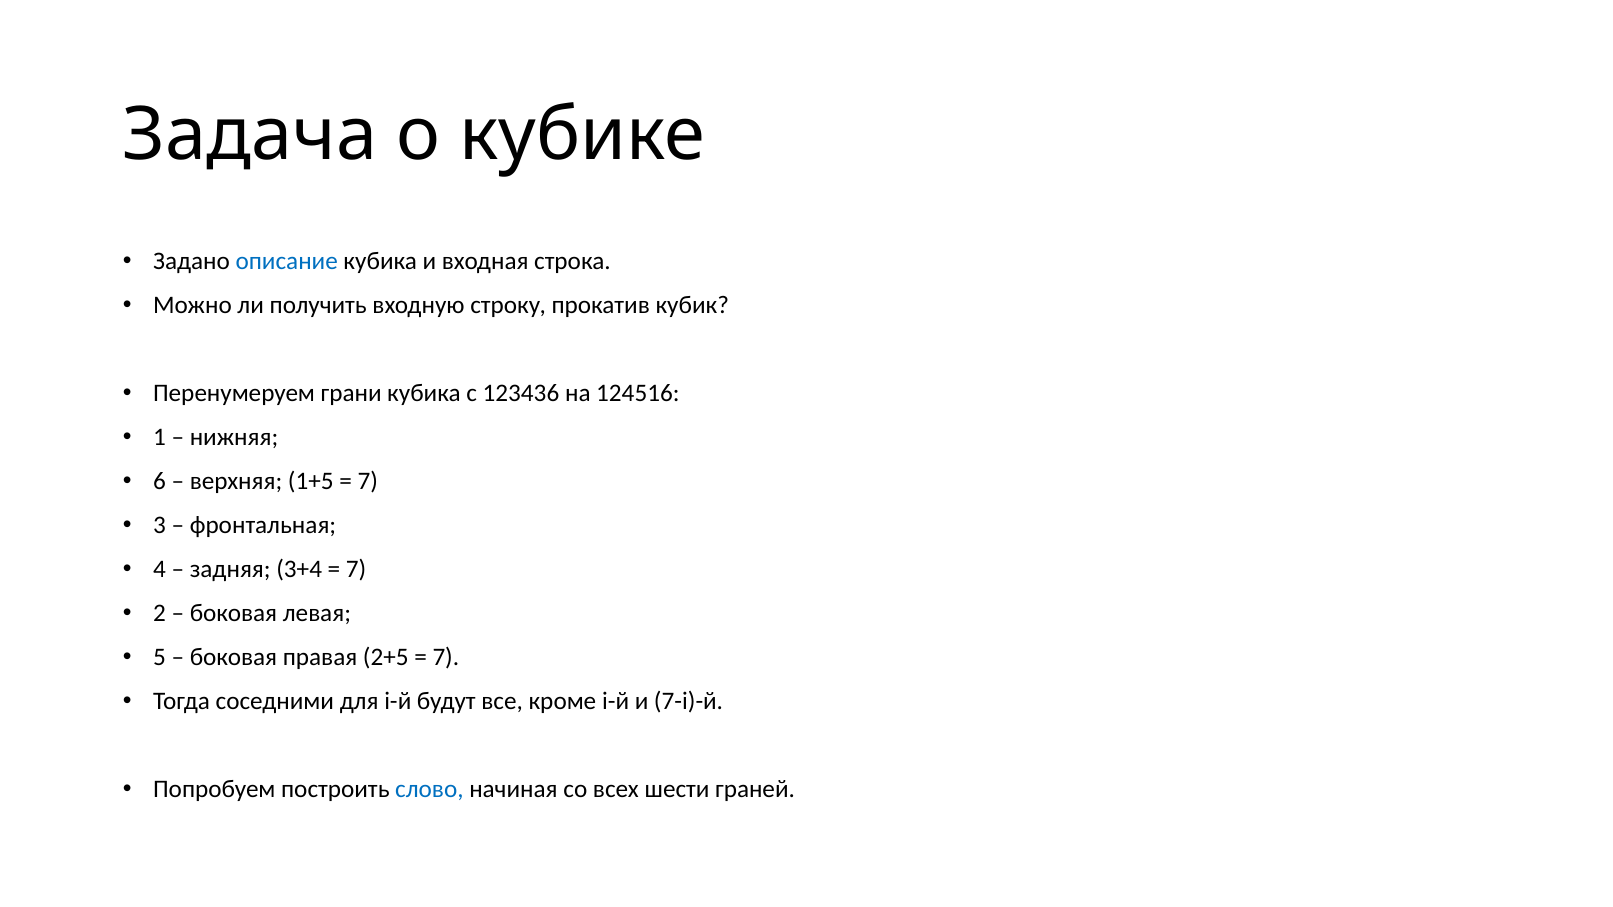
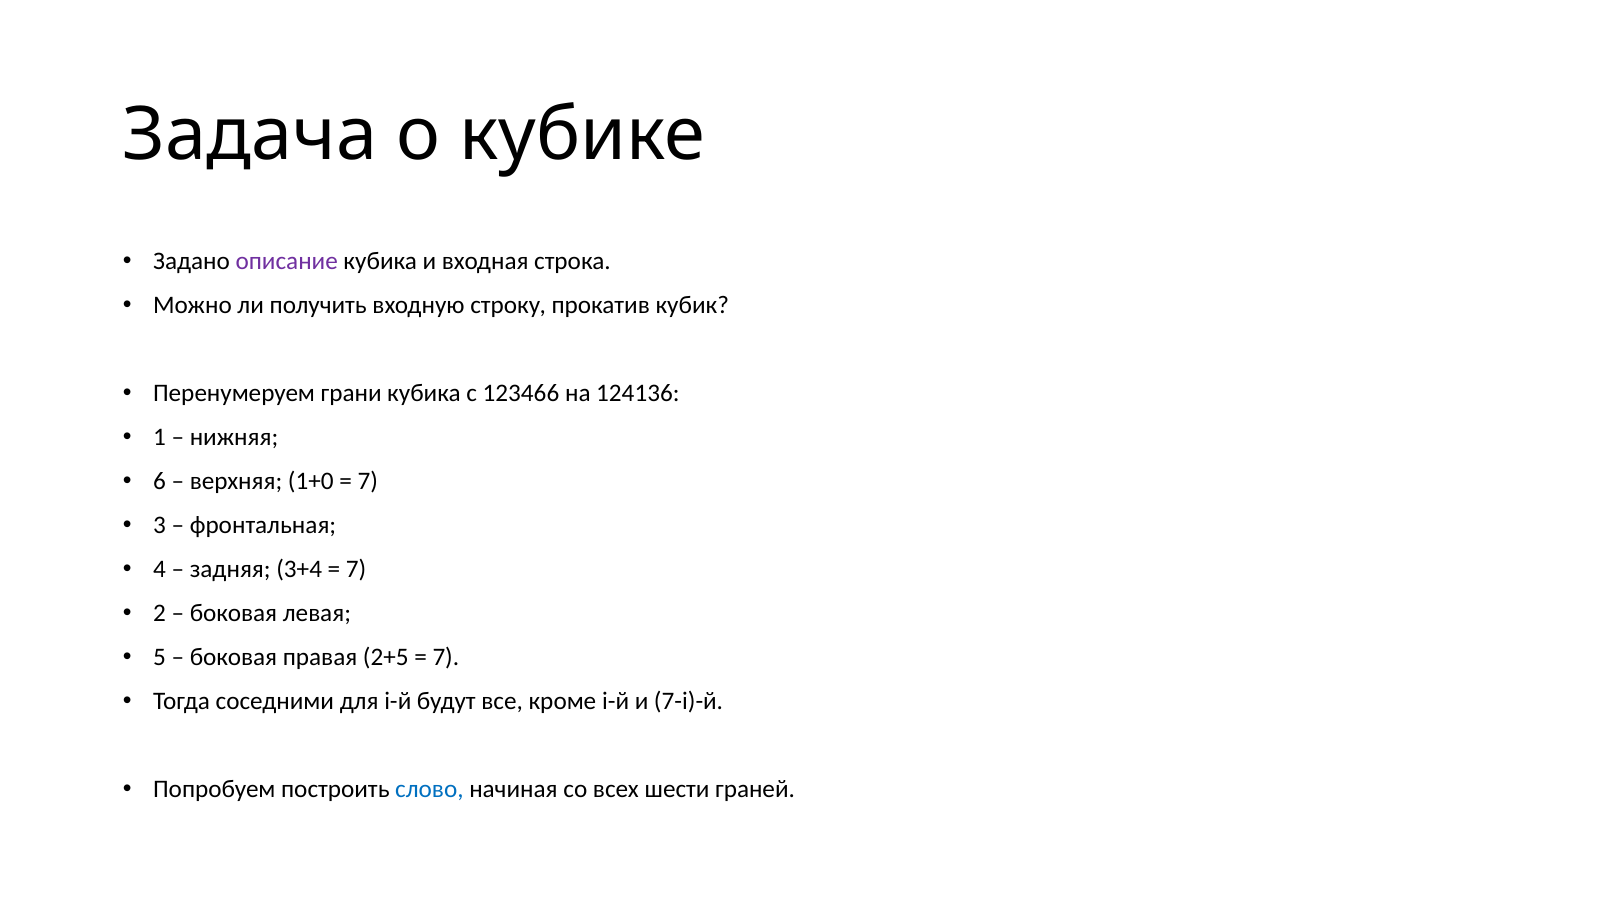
описание colour: blue -> purple (287, 261)
123436: 123436 -> 123466 (521, 393)
124516: 124516 -> 124136 (638, 393)
1+5: 1+5 -> 1+0 (311, 481)
